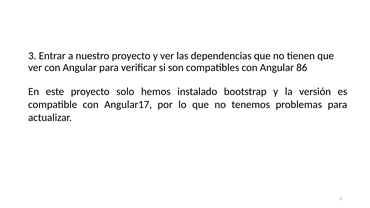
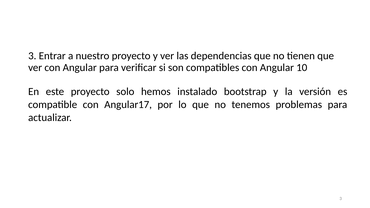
86: 86 -> 10 (302, 68)
